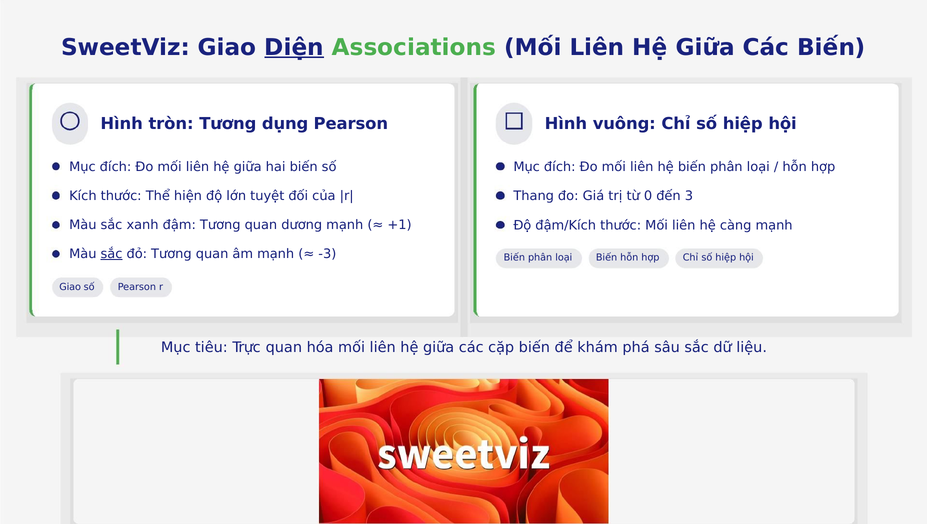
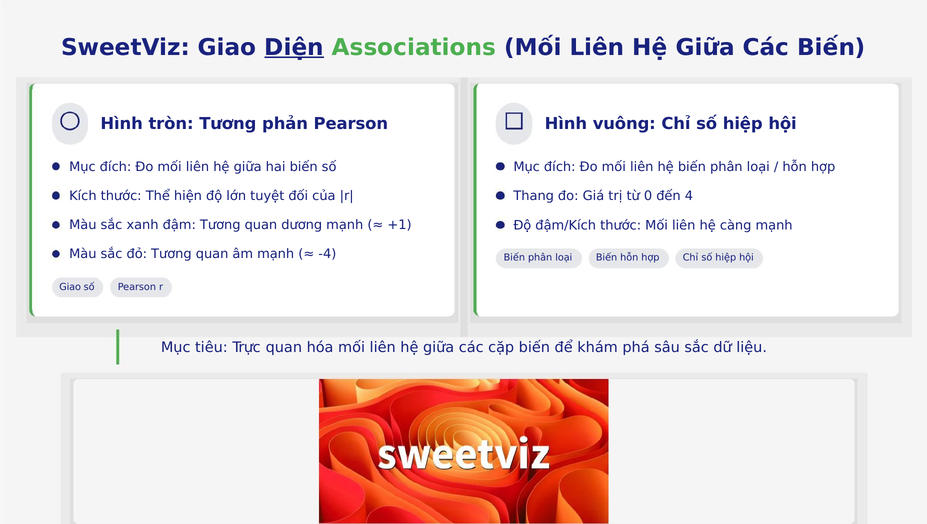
dụng: dụng -> phản (285, 124)
3: 3 -> 4 (689, 196)
sắc underline: present -> none (111, 254)
-3: -3 -> -4 (327, 254)
